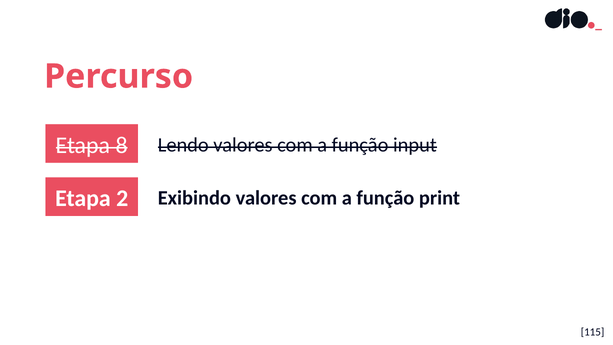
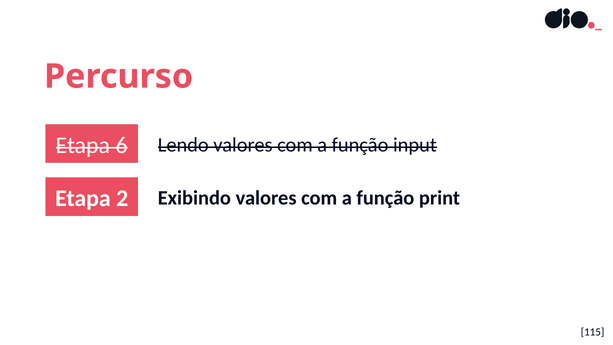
8: 8 -> 6 (122, 145)
